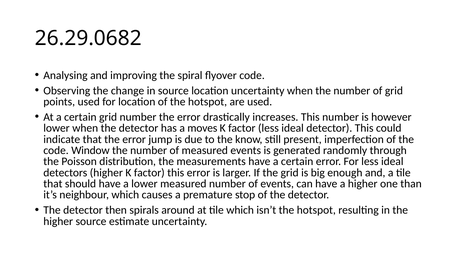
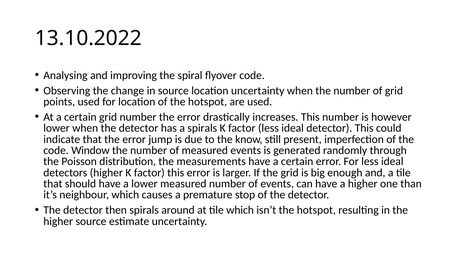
26.29.0682: 26.29.0682 -> 13.10.2022 (88, 38)
a moves: moves -> spirals (202, 128)
